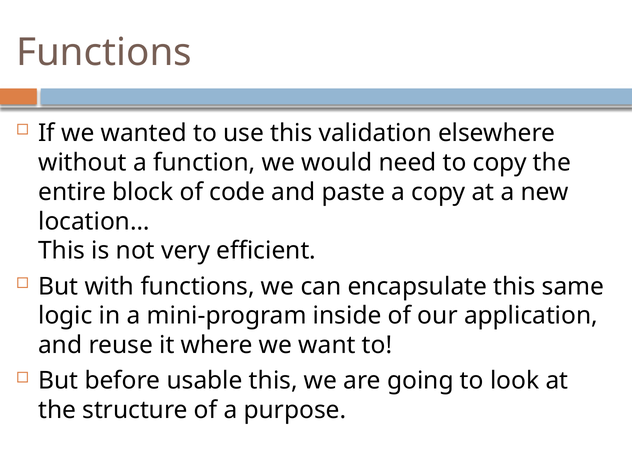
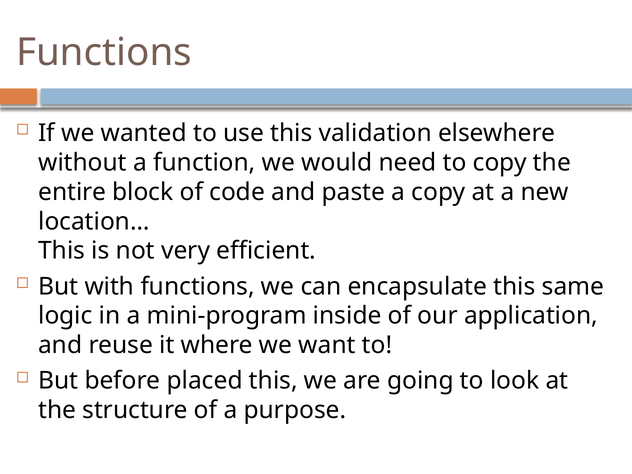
usable: usable -> placed (205, 381)
